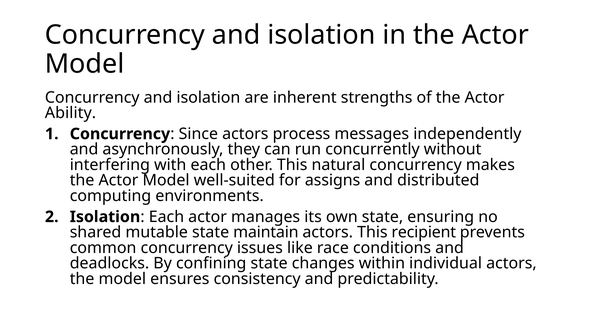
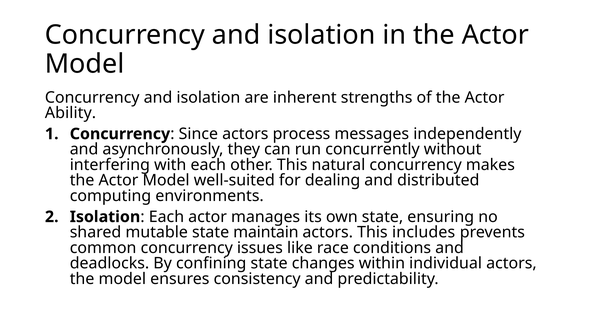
assigns: assigns -> dealing (333, 181)
recipient: recipient -> includes (424, 233)
